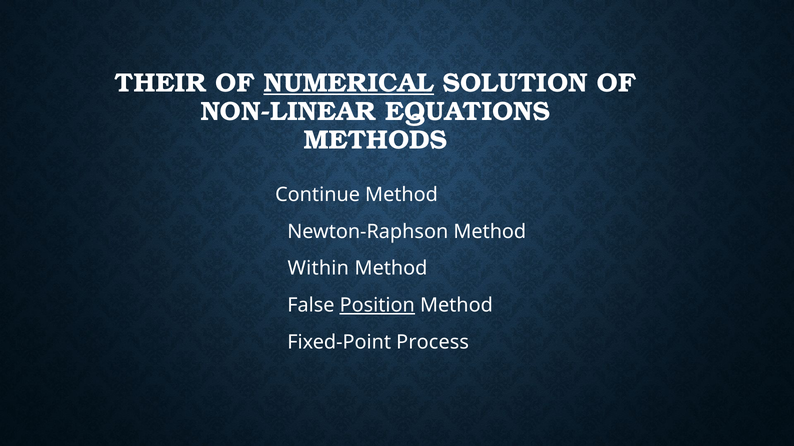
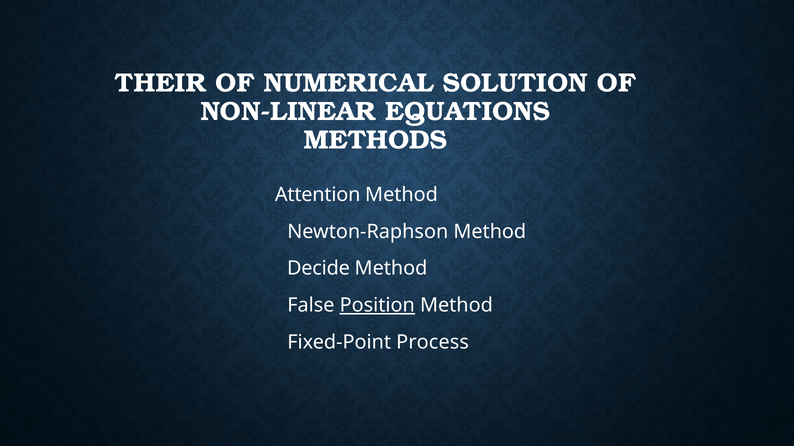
NUMERICAL underline: present -> none (349, 83)
Continue: Continue -> Attention (318, 195)
Within: Within -> Decide (318, 269)
